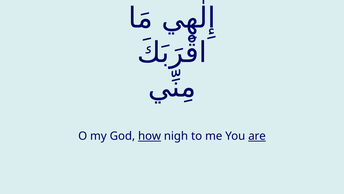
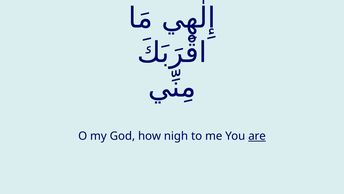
how underline: present -> none (150, 136)
